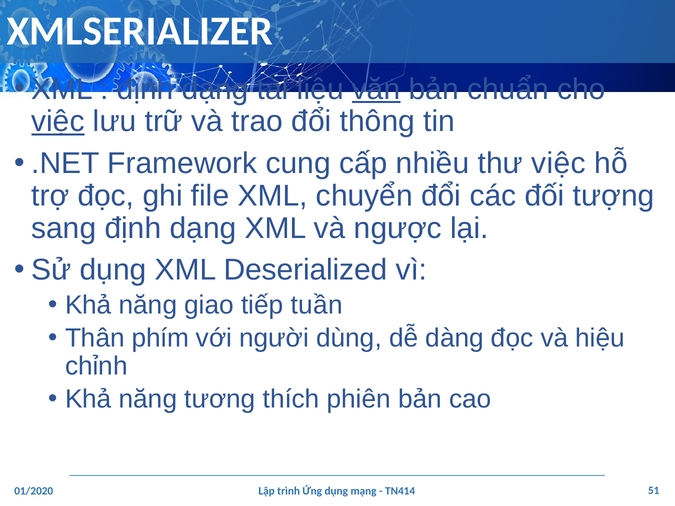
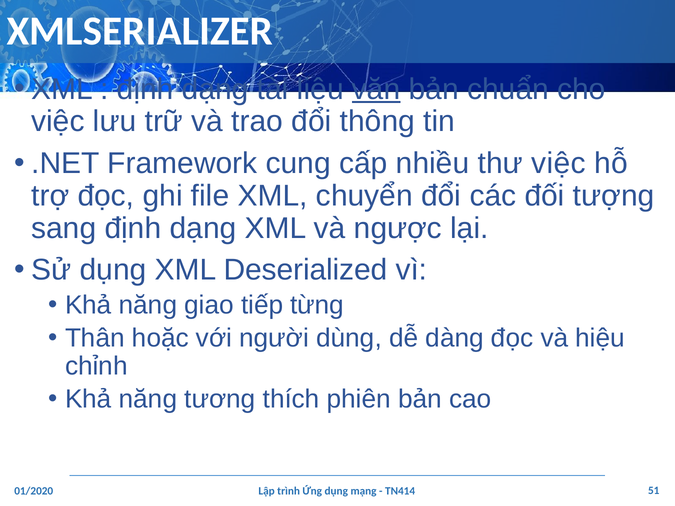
việc underline: present -> none (58, 122)
tuần: tuần -> từng (317, 305)
phím: phím -> hoặc (160, 338)
